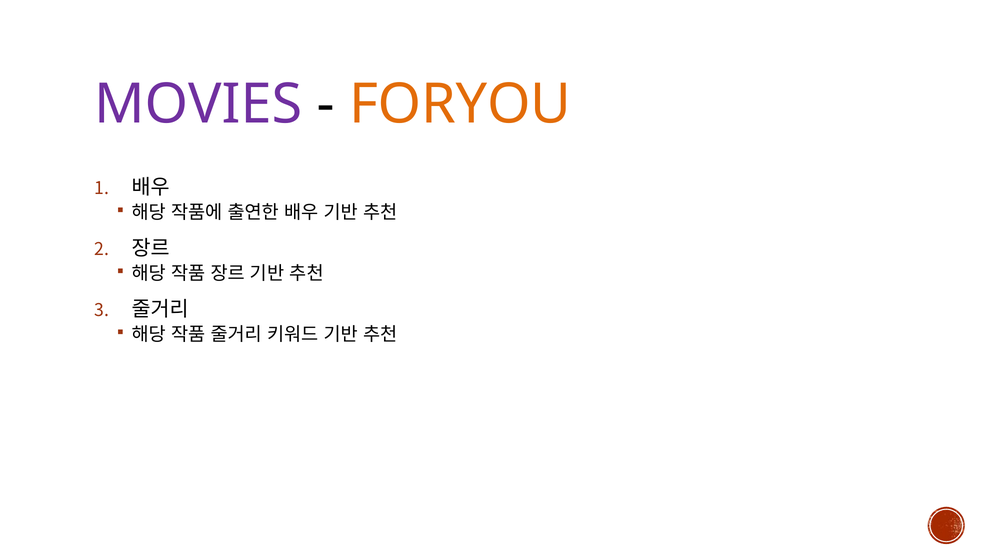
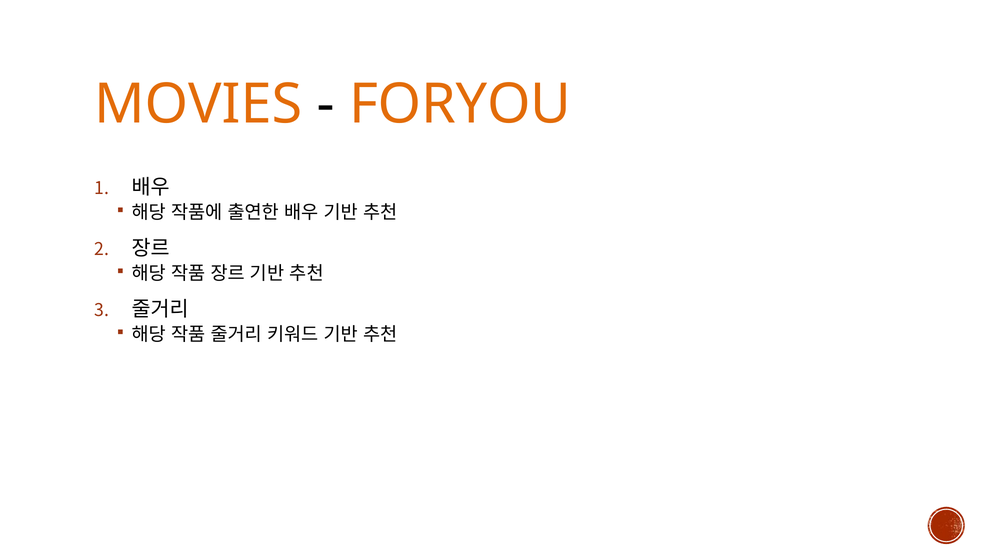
MOVIES colour: purple -> orange (198, 105)
